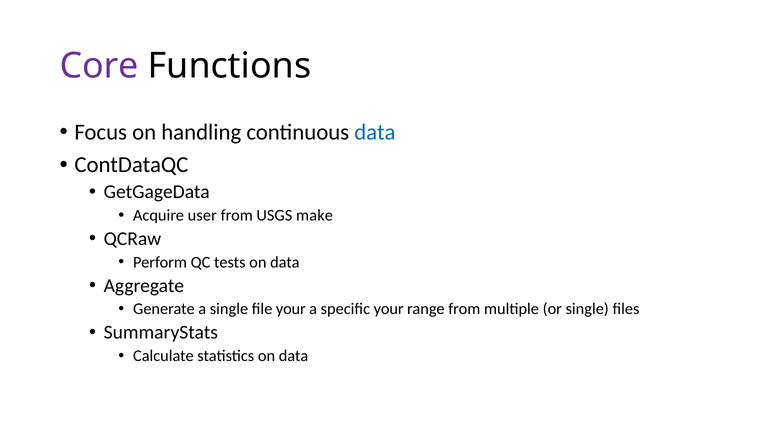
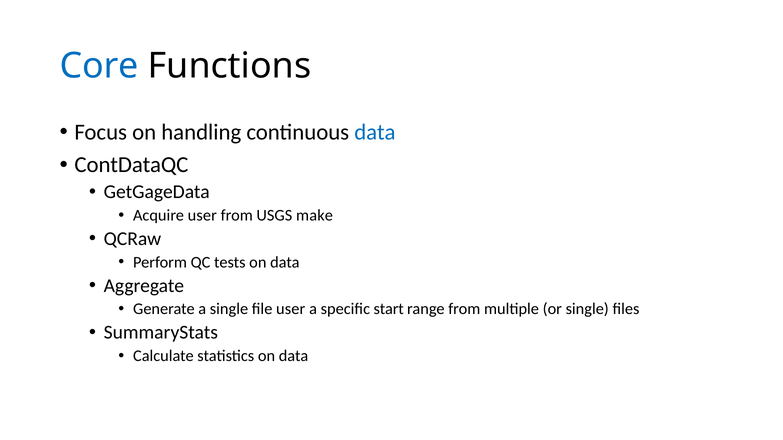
Core colour: purple -> blue (99, 66)
file your: your -> user (291, 309)
specific your: your -> start (389, 309)
